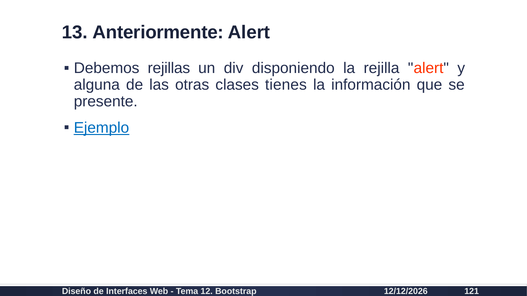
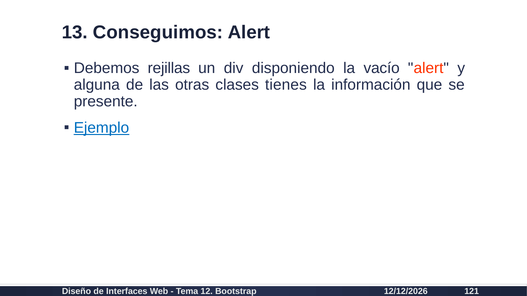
Anteriormente: Anteriormente -> Conseguimos (158, 32)
rejilla: rejilla -> vacío (382, 68)
